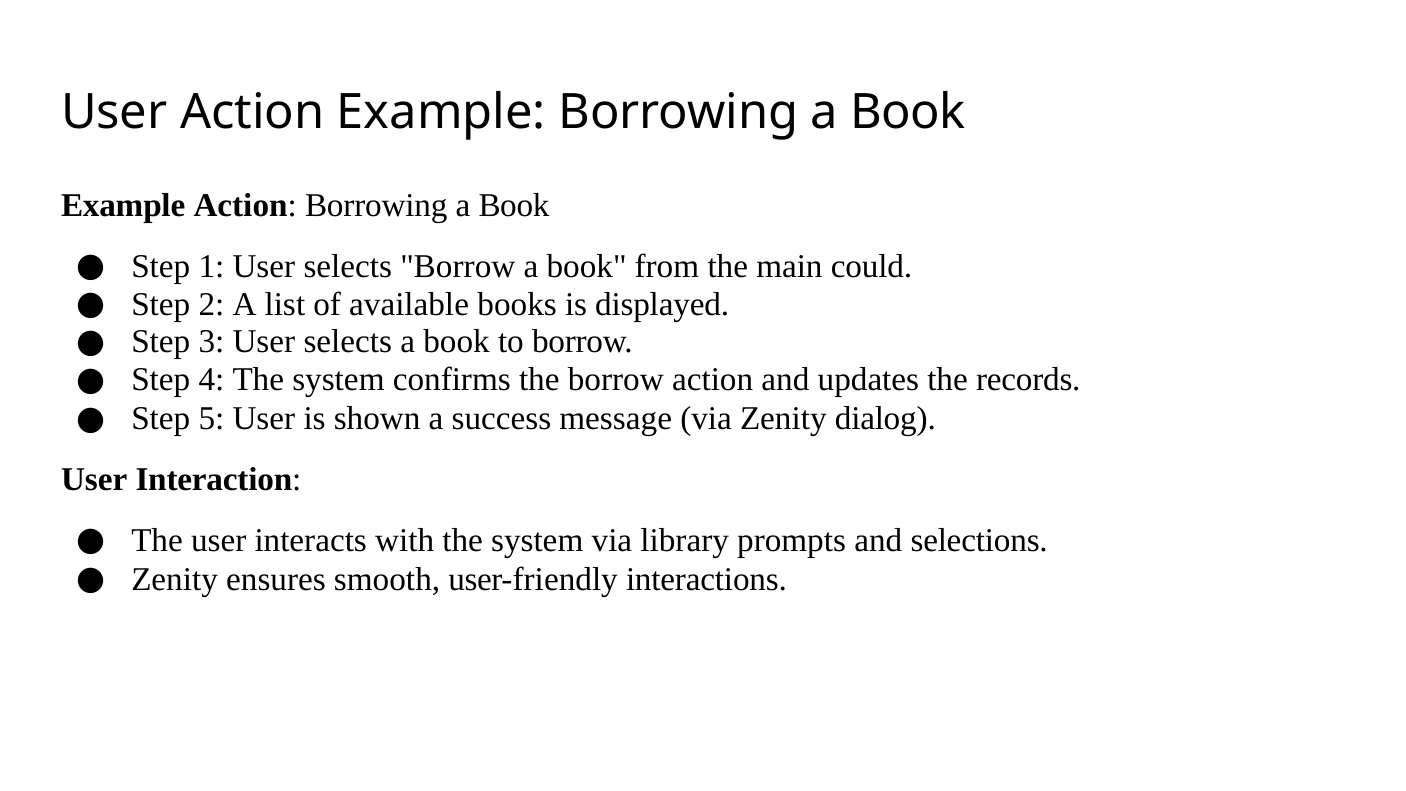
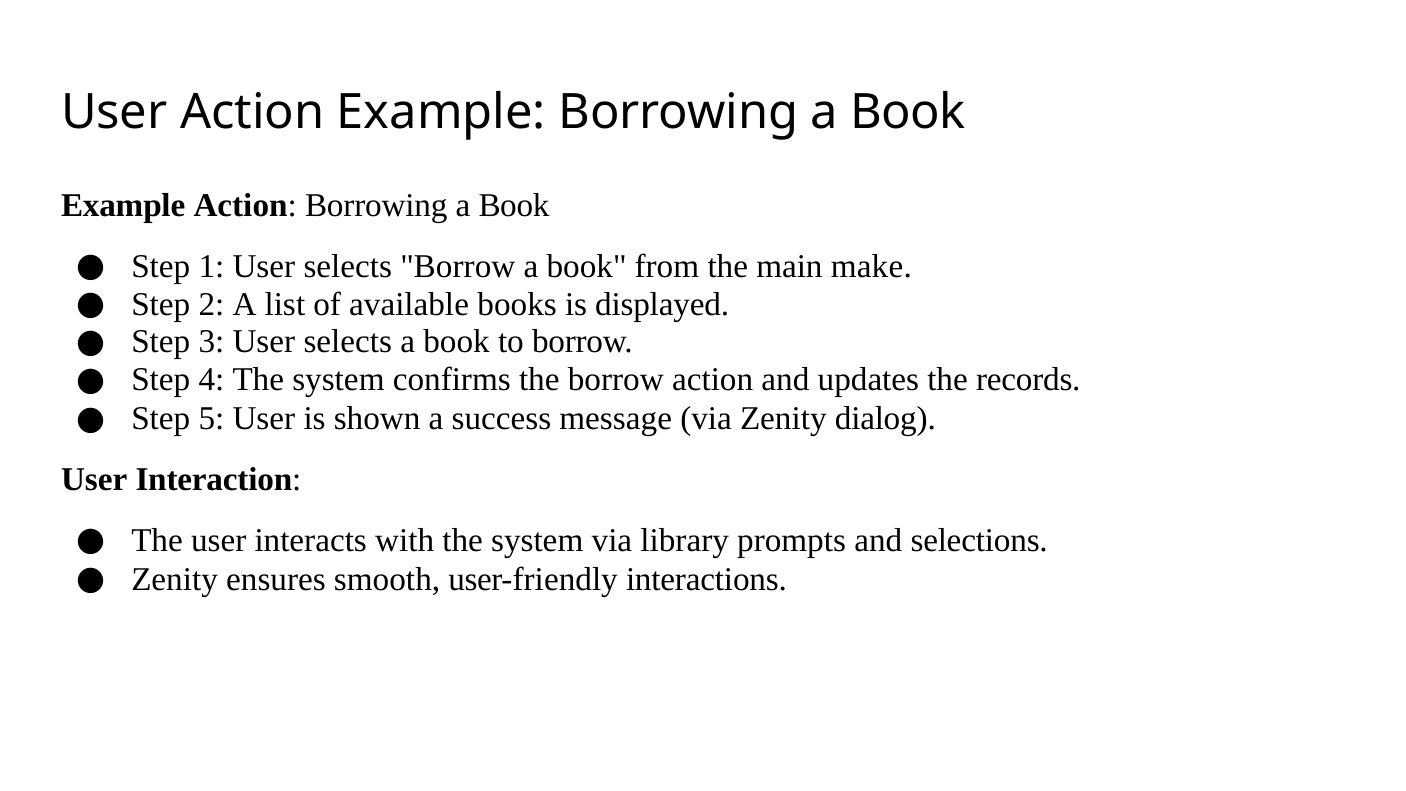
could: could -> make (871, 266)
